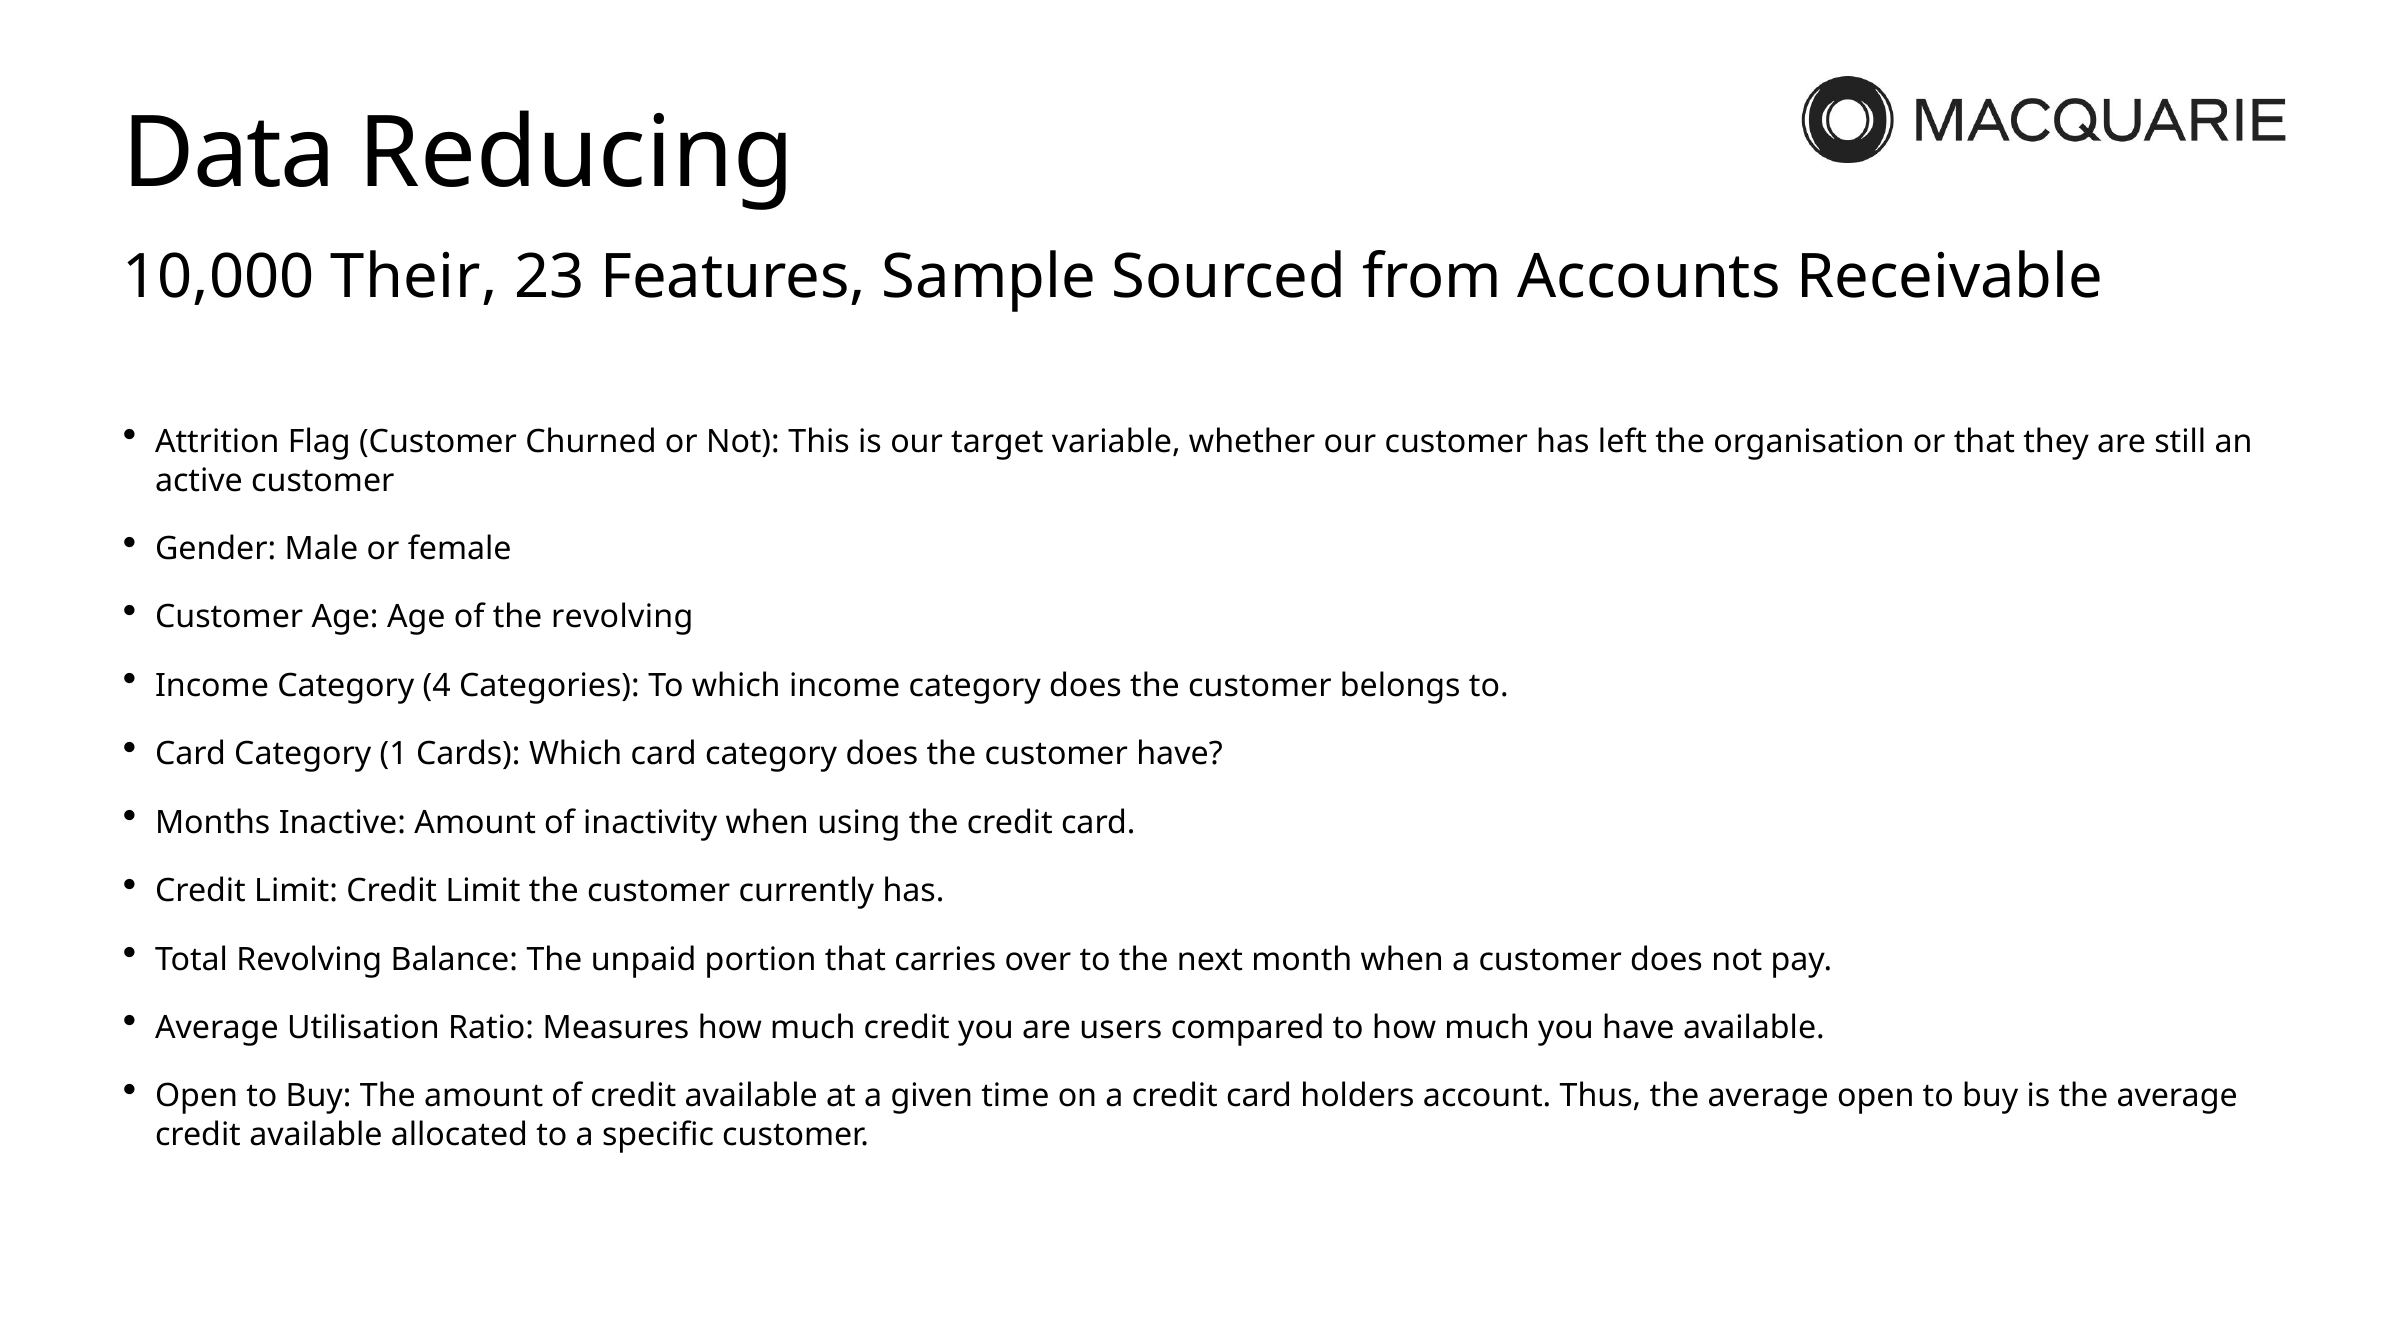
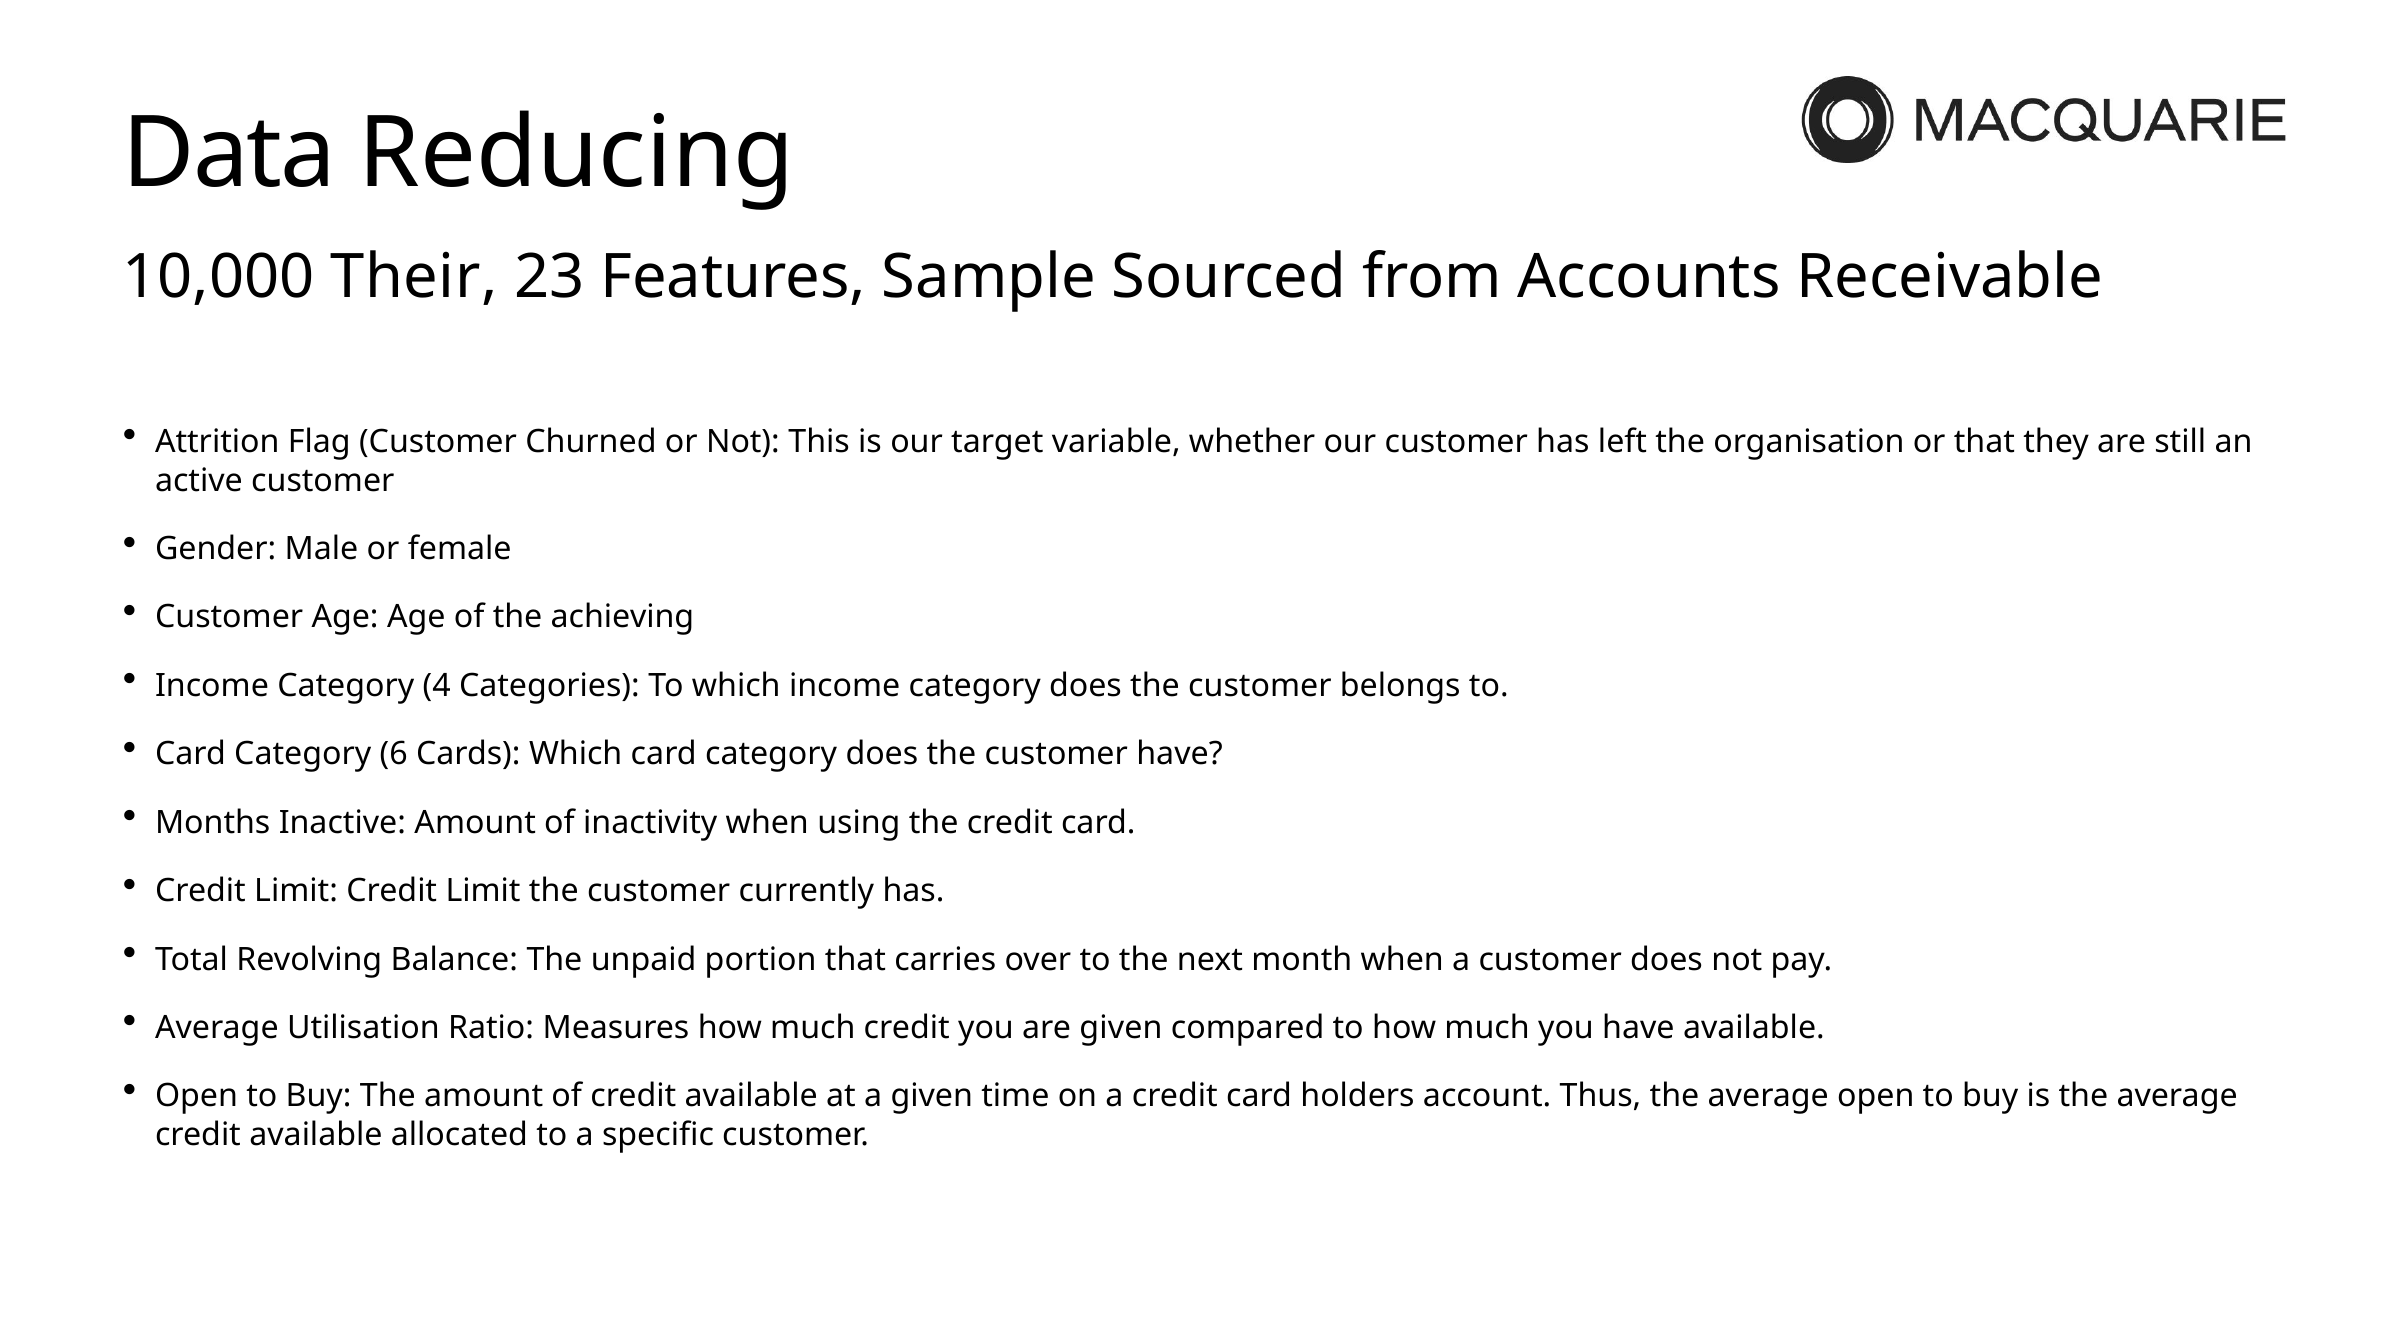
the revolving: revolving -> achieving (622, 617)
1: 1 -> 6 (394, 754)
are users: users -> given (1121, 1028)
